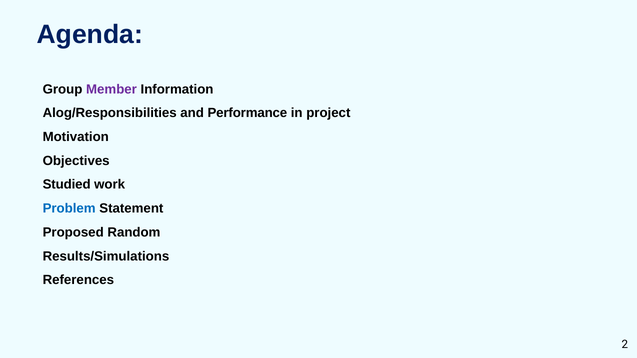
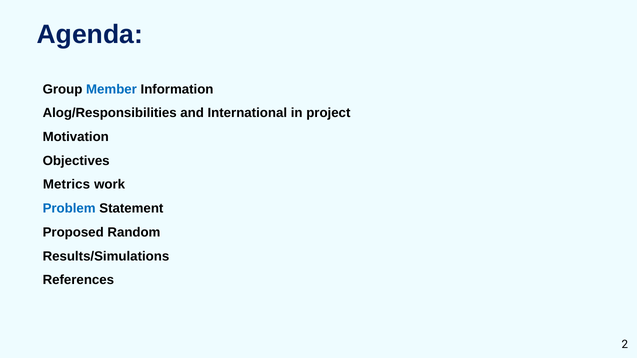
Member colour: purple -> blue (111, 89)
Performance: Performance -> International (247, 113)
Studied: Studied -> Metrics (67, 185)
